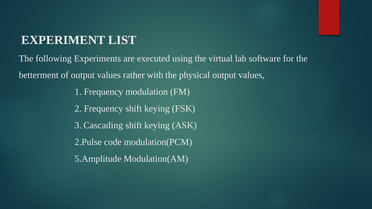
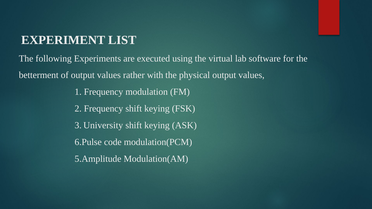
Cascading: Cascading -> University (103, 125)
2.Pulse: 2.Pulse -> 6.Pulse (88, 142)
